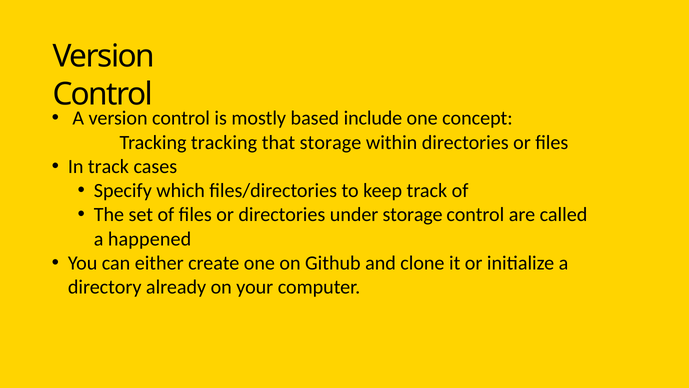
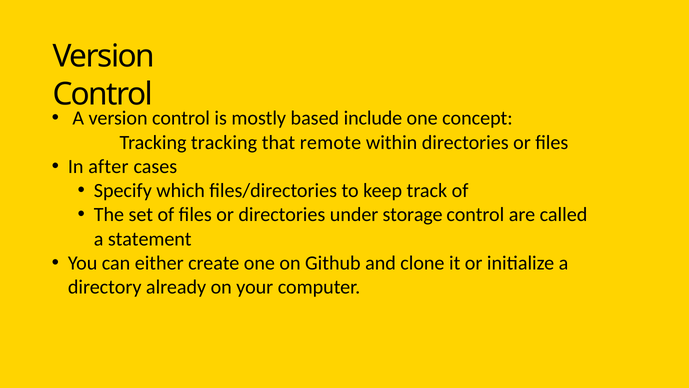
that storage: storage -> remote (330, 142)
In track: track -> after (108, 166)
happened: happened -> statement (150, 239)
